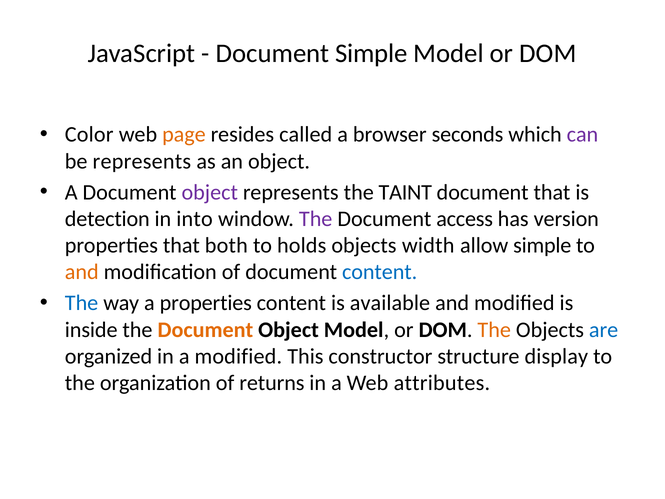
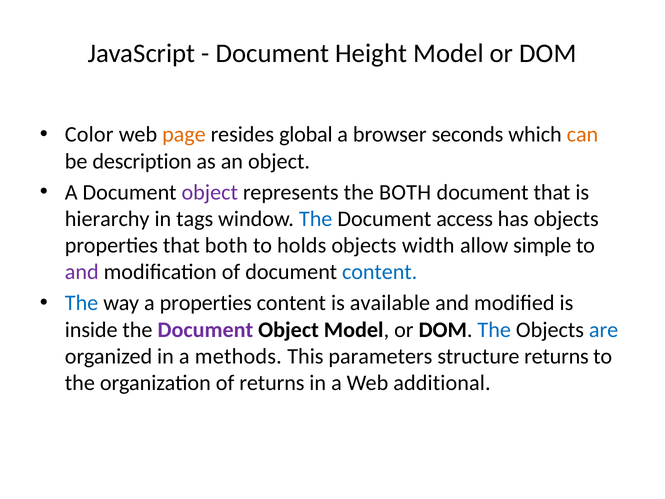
Document Simple: Simple -> Height (371, 53)
called: called -> global (306, 135)
can colour: purple -> orange (582, 135)
be represents: represents -> description (142, 161)
the TAINT: TAINT -> BOTH (405, 192)
detection: detection -> hierarchy (107, 219)
into: into -> tags (195, 219)
The colour: purple -> blue (316, 219)
has version: version -> objects (566, 219)
and colour: orange -> purple (82, 272)
Document colour: orange -> purple (205, 330)
The colour: orange -> blue (494, 330)
a modified: modified -> methods (238, 356)
constructor: constructor -> parameters (380, 356)
structure display: display -> returns (556, 356)
attributes: attributes -> additional (442, 383)
